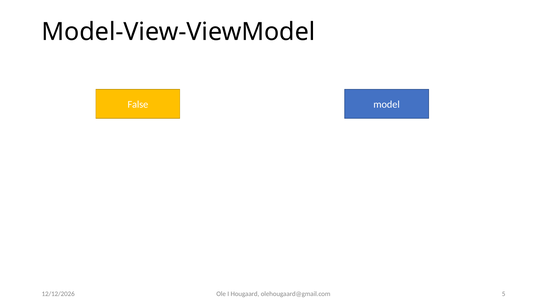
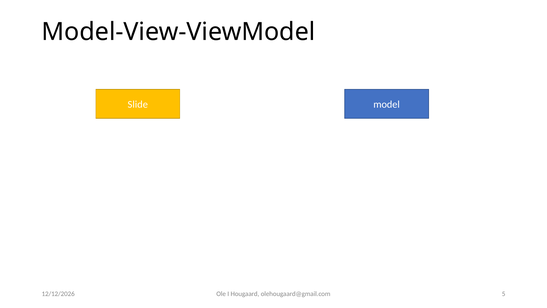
False: False -> Slide (138, 104)
